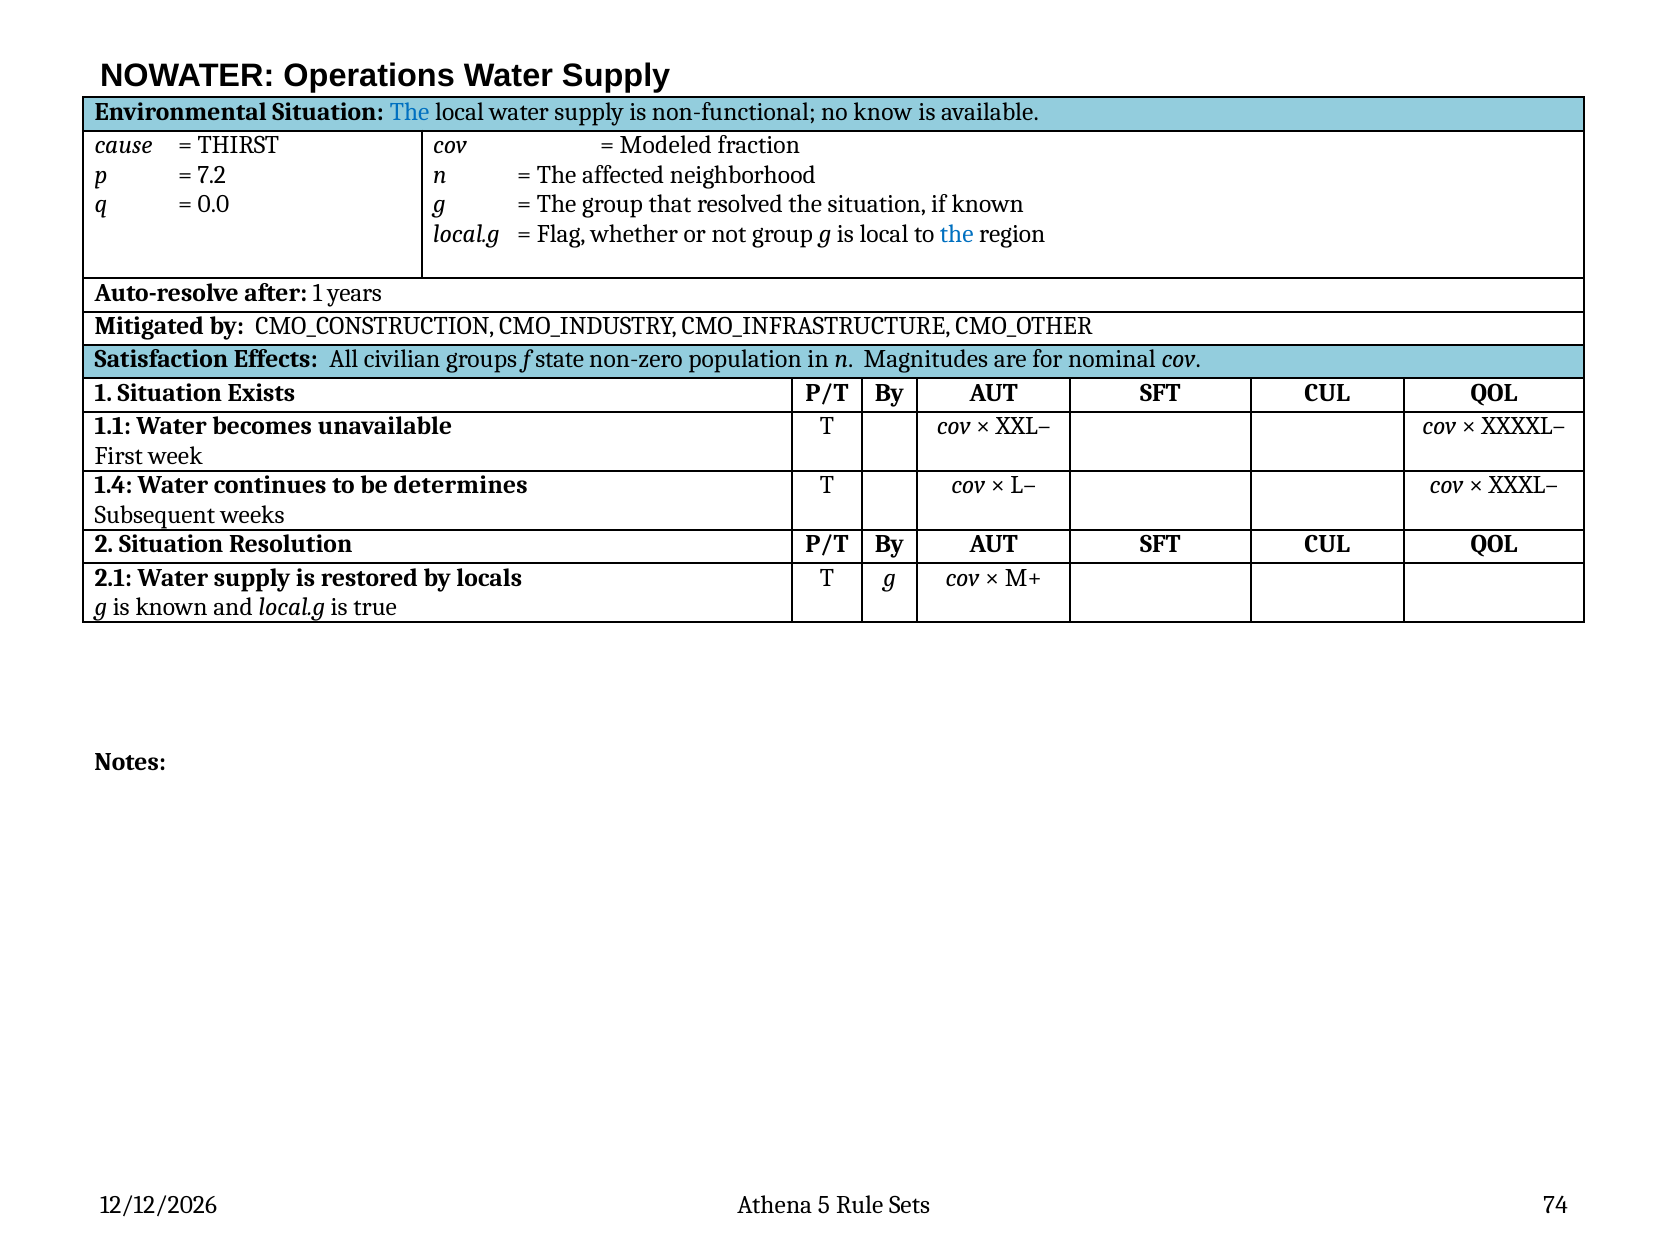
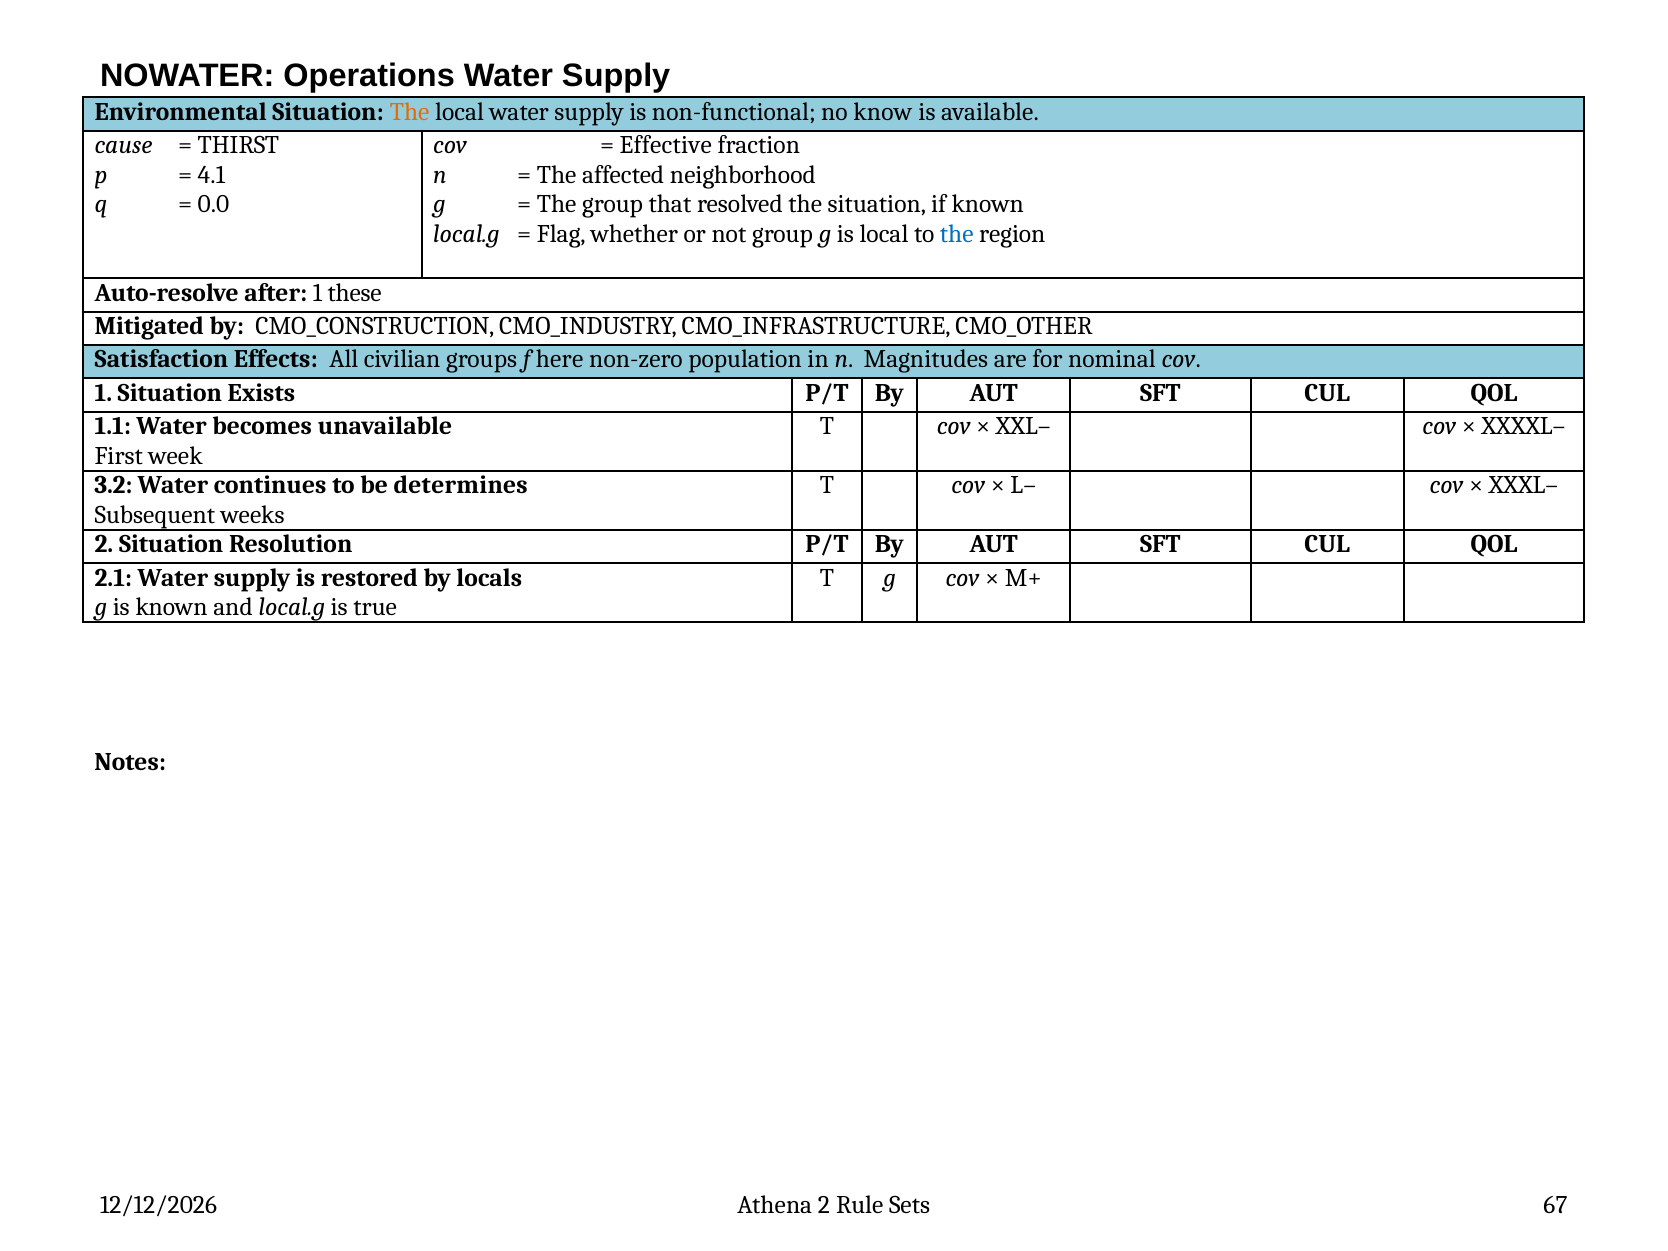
The colour: blue -> orange (410, 112)
Modeled: Modeled -> Effective (666, 145)
7.2: 7.2 -> 4.1 (211, 175)
years: years -> these (355, 293)
state: state -> here (560, 360)
1.4: 1.4 -> 3.2 (113, 485)
Athena 5: 5 -> 2 (824, 1206)
74: 74 -> 67 (1555, 1206)
